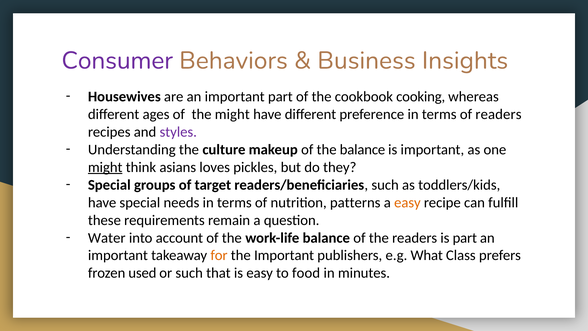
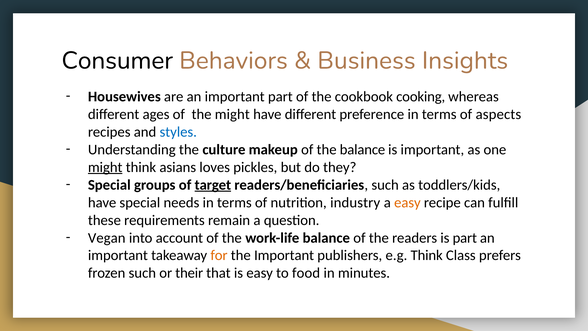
Consumer colour: purple -> black (117, 60)
of readers: readers -> aspects (498, 114)
styles colour: purple -> blue (178, 132)
target underline: none -> present (213, 185)
patterns: patterns -> industry (355, 202)
Water: Water -> Vegan (107, 238)
e.g What: What -> Think (427, 255)
frozen used: used -> such (142, 273)
or such: such -> their (189, 273)
